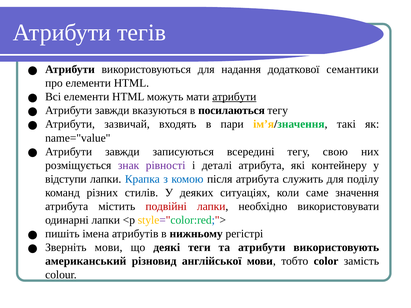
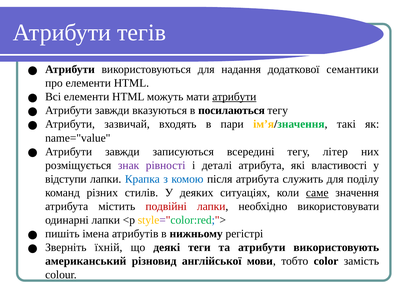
свою: свою -> літер (335, 152)
контейнеру: контейнеру -> властивості (339, 165)
саме underline: none -> present (317, 193)
Зверніть мови: мови -> їхній (109, 248)
